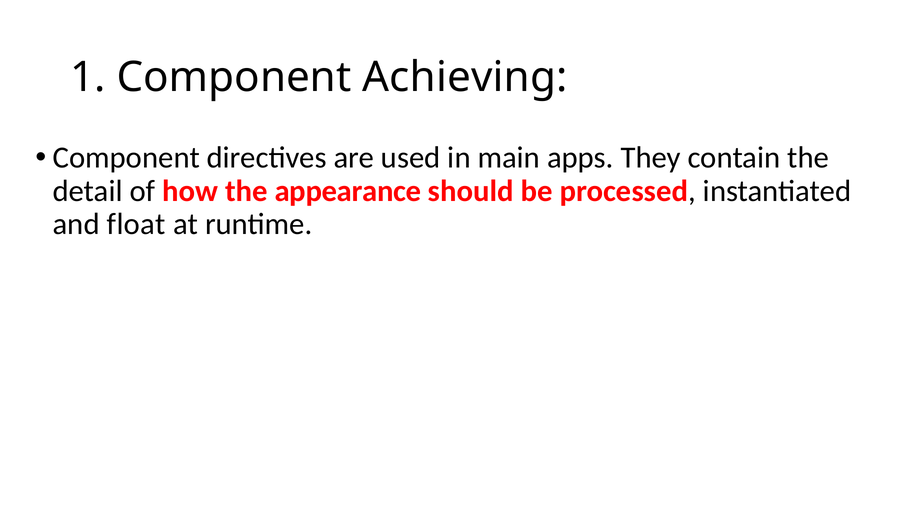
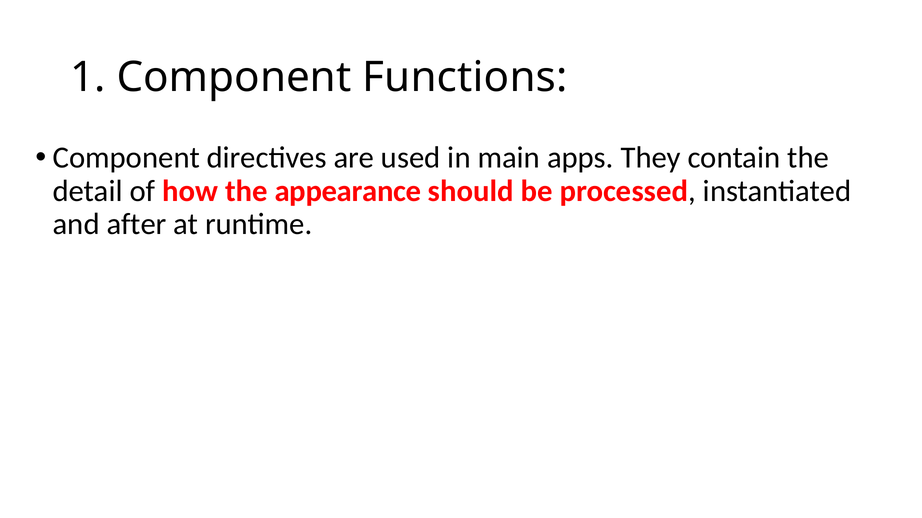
Achieving: Achieving -> Functions (465, 77)
float: float -> after (137, 224)
